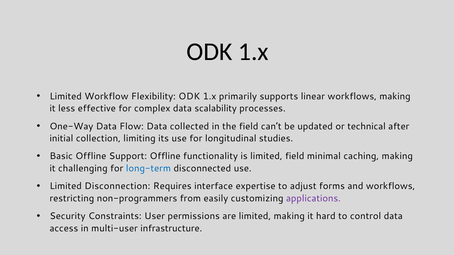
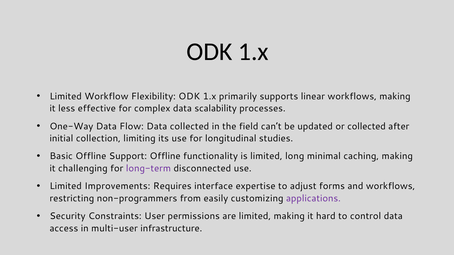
or technical: technical -> collected (367, 126)
limited field: field -> long (295, 156)
long-term colour: blue -> purple (148, 169)
Disconnection: Disconnection -> Improvements (117, 186)
